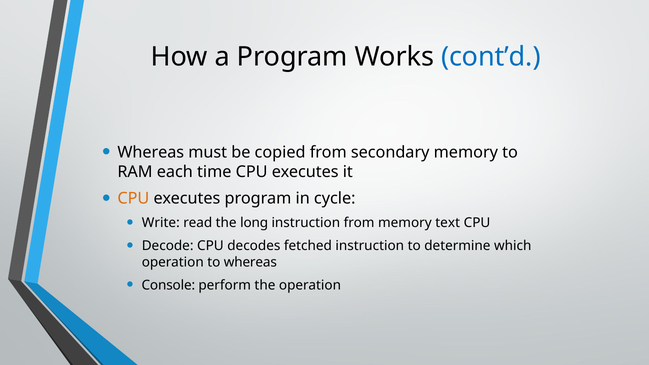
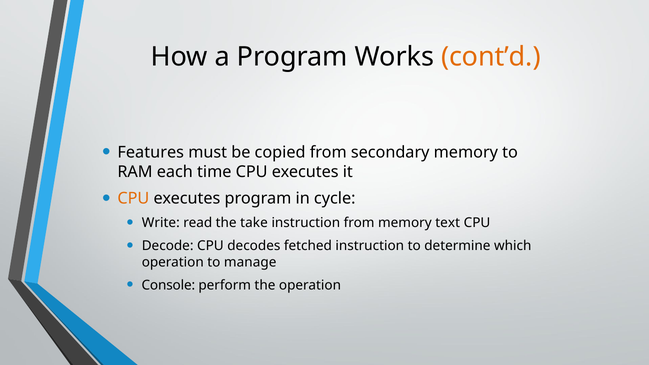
cont’d colour: blue -> orange (491, 57)
Whereas: Whereas -> Features (151, 152)
long: long -> take (254, 223)
to whereas: whereas -> manage (250, 262)
